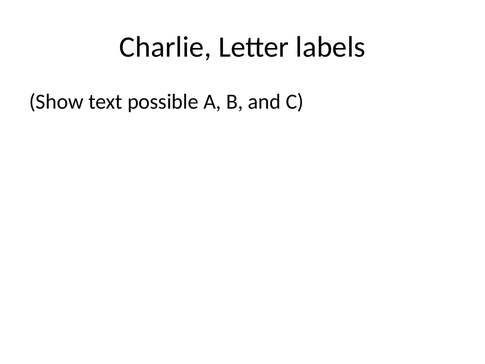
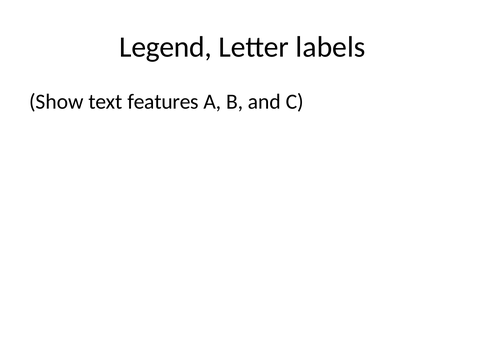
Charlie: Charlie -> Legend (166, 47)
possible: possible -> features (163, 102)
